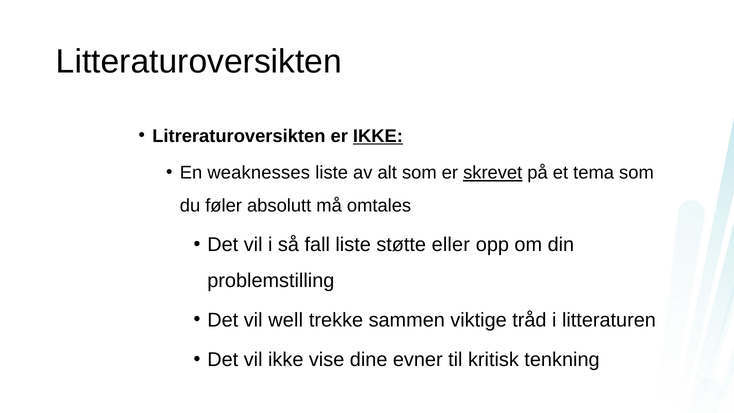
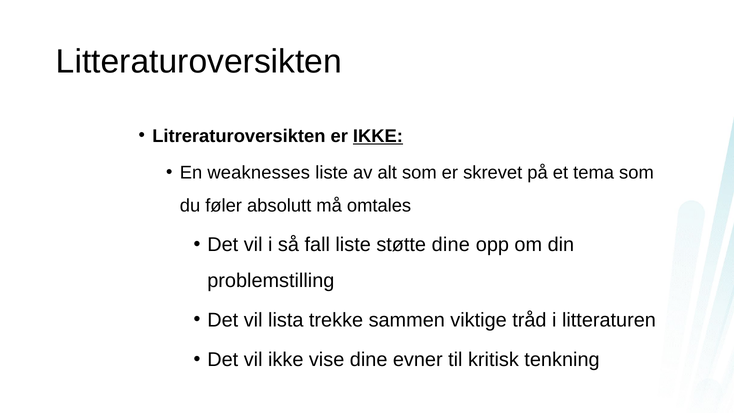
skrevet underline: present -> none (493, 173)
støtte eller: eller -> dine (451, 245)
well: well -> lista (286, 320)
